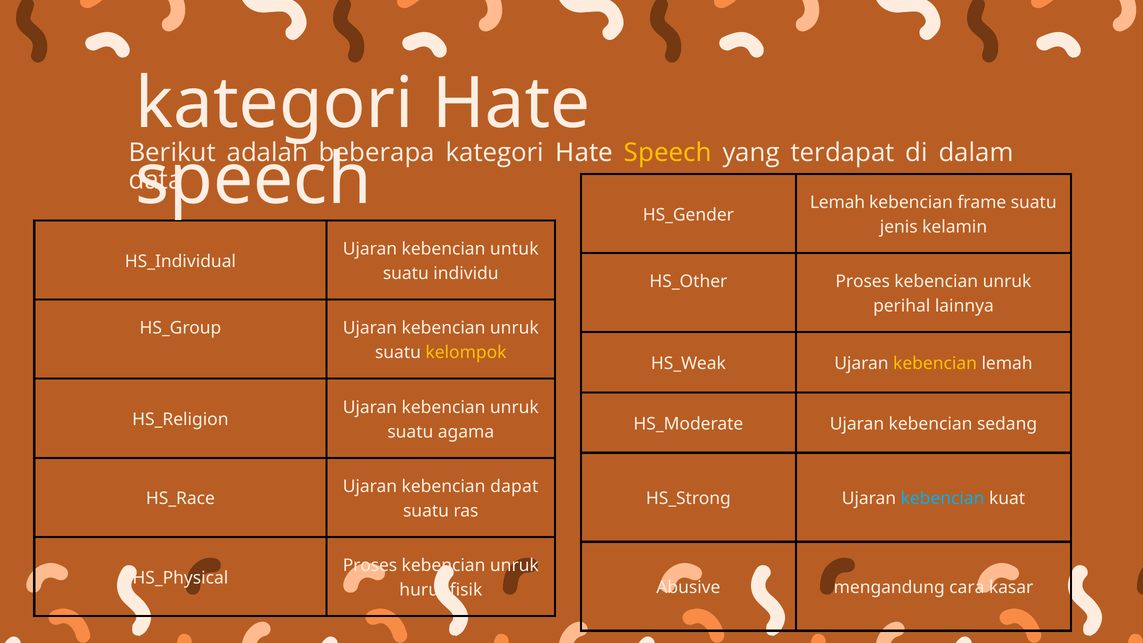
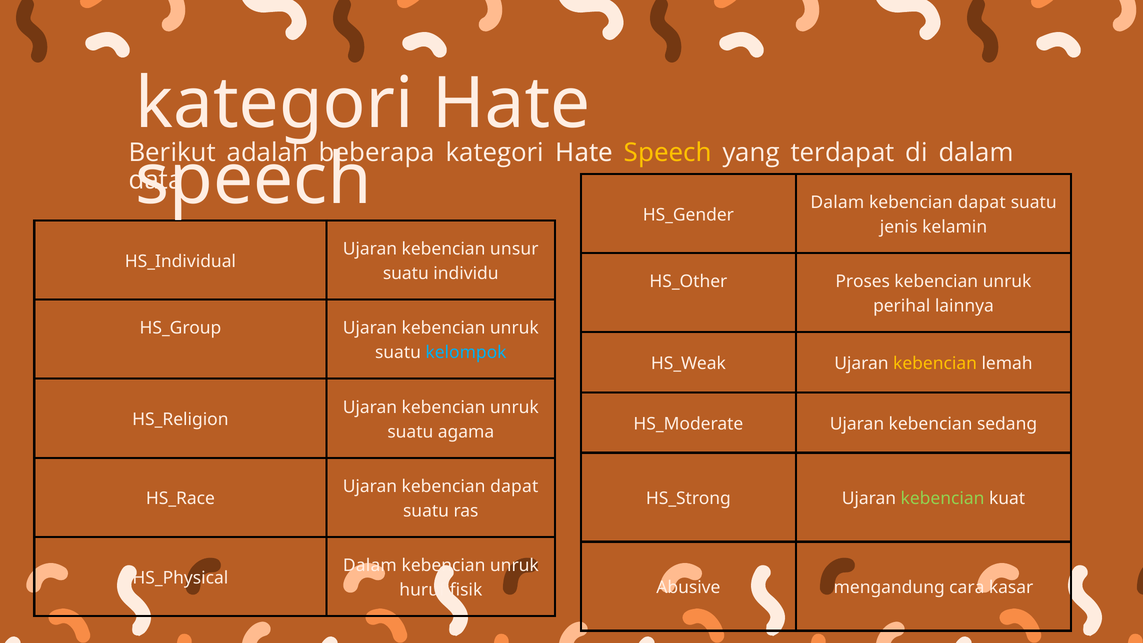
Lemah: Lemah -> Dalam (837, 203)
frame: frame -> dapat (982, 203)
untuk: untuk -> unsur (514, 249)
kelompok colour: yellow -> light blue (466, 352)
kebencian colour: light blue -> light green (943, 499)
Proses: Proses -> Dalam (370, 566)
